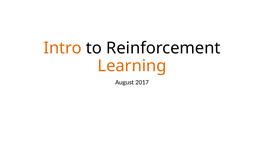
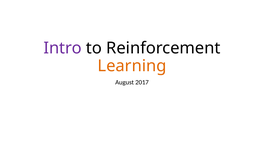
Intro colour: orange -> purple (63, 48)
